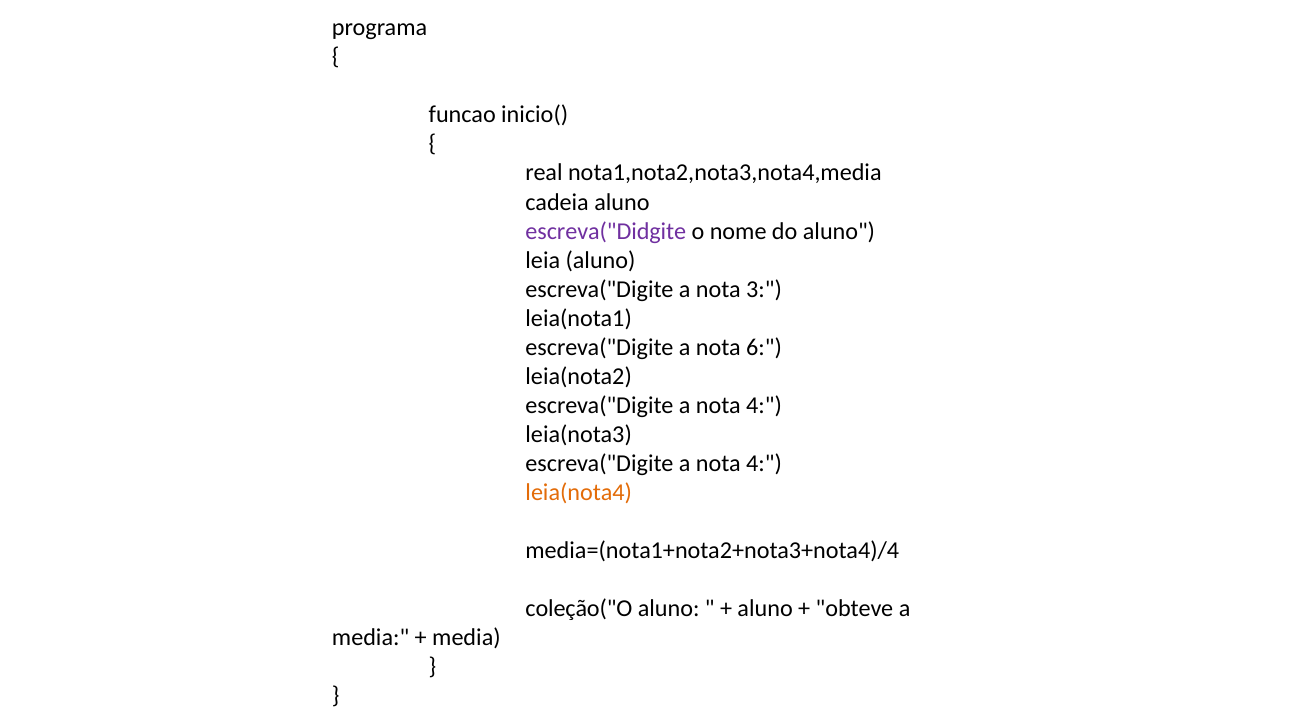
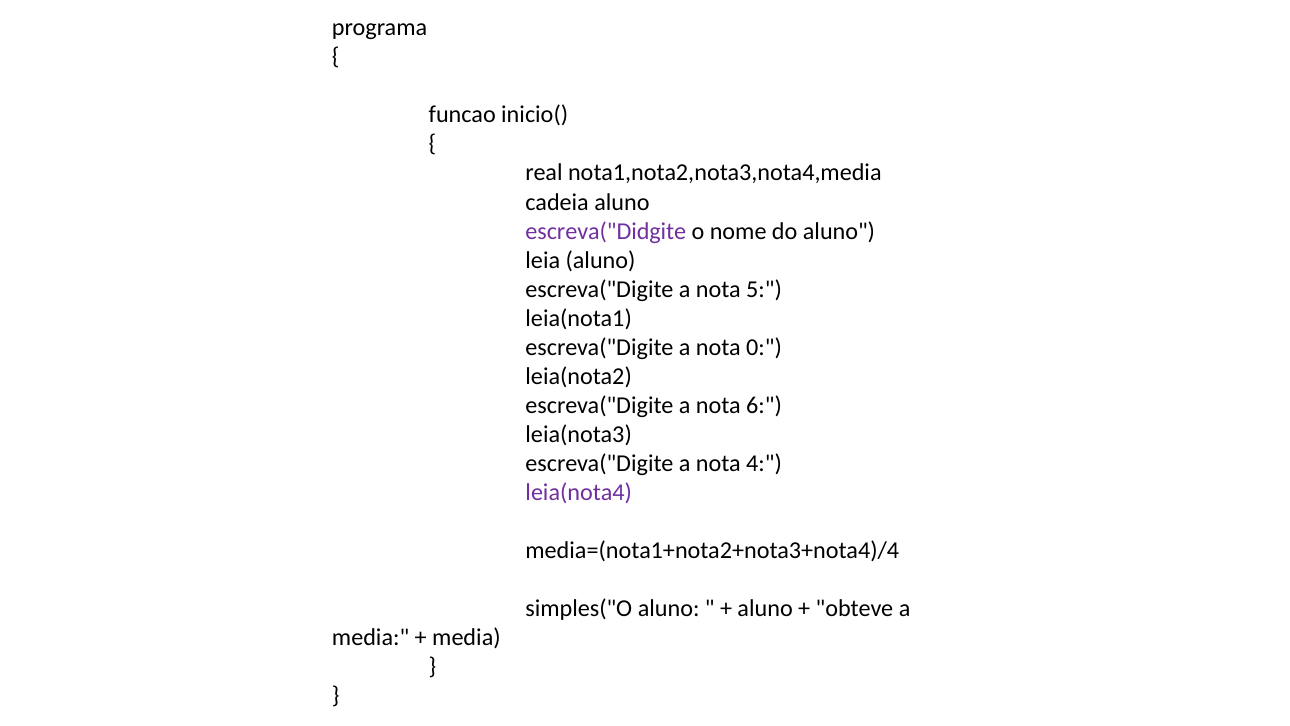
3: 3 -> 5 (764, 289)
6: 6 -> 0 (764, 347)
4: 4 -> 6 (764, 405)
leia(nota4 colour: orange -> purple (579, 492)
coleção("O: coleção("O -> simples("O (579, 608)
